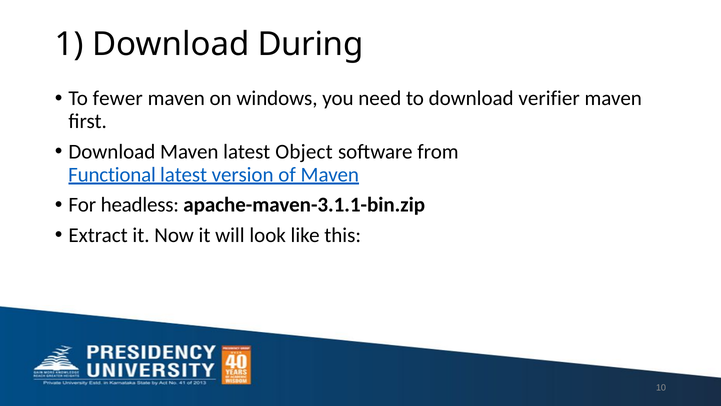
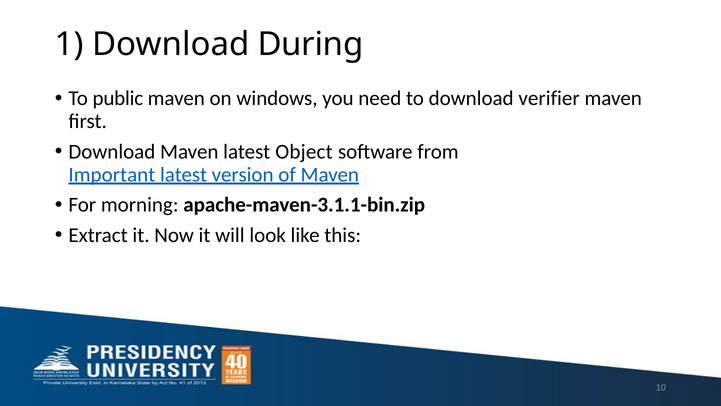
fewer: fewer -> public (118, 98)
Functional: Functional -> Important (112, 174)
headless: headless -> morning (140, 205)
